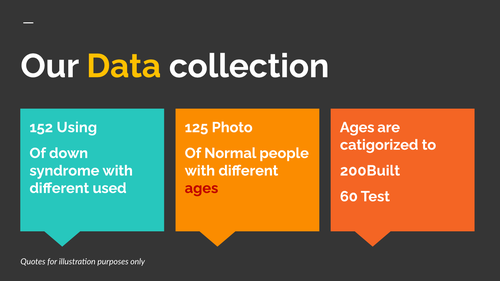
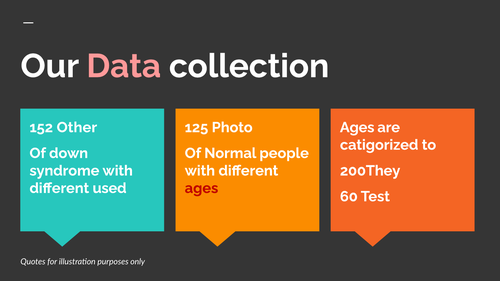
Data colour: yellow -> pink (124, 66)
Using: Using -> Other (77, 128)
200Built: 200Built -> 200They (370, 171)
